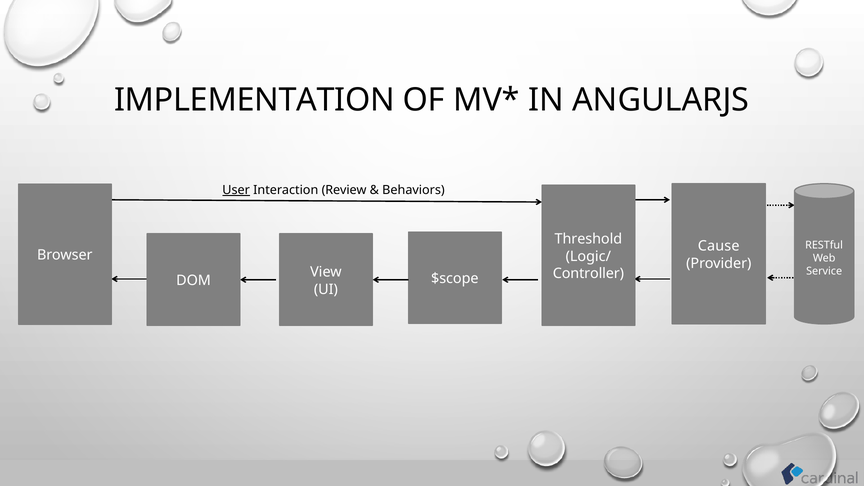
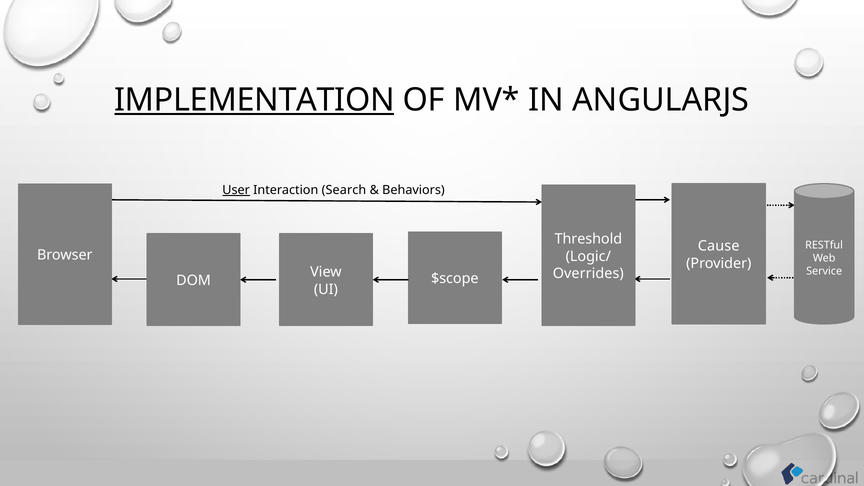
IMPLEMENTATION underline: none -> present (254, 100)
Review: Review -> Search (344, 190)
Controller: Controller -> Overrides (588, 274)
